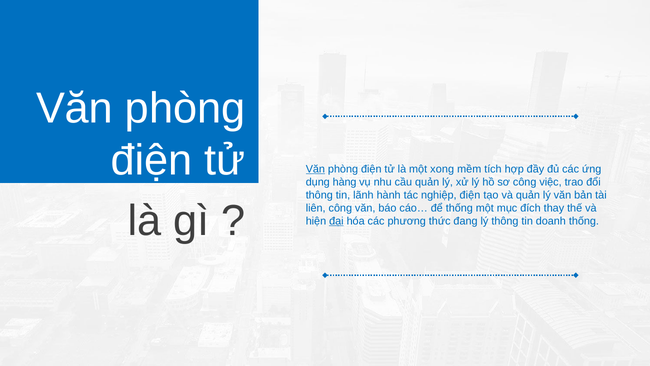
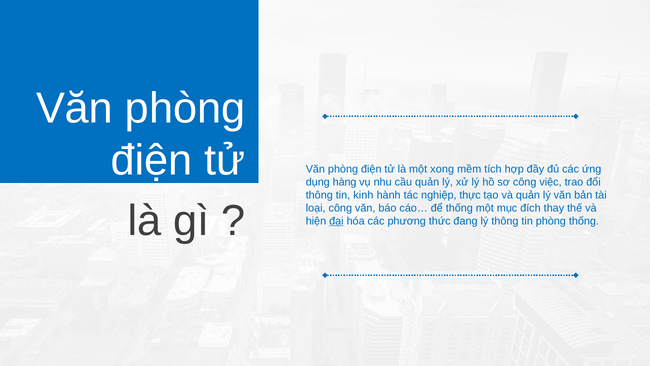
Văn underline: present -> none (315, 169)
lãnh: lãnh -> kinh (363, 195)
nghiệp điện: điện -> thực (470, 195)
liên: liên -> loại (316, 208)
tin doanh: doanh -> phòng (551, 221)
